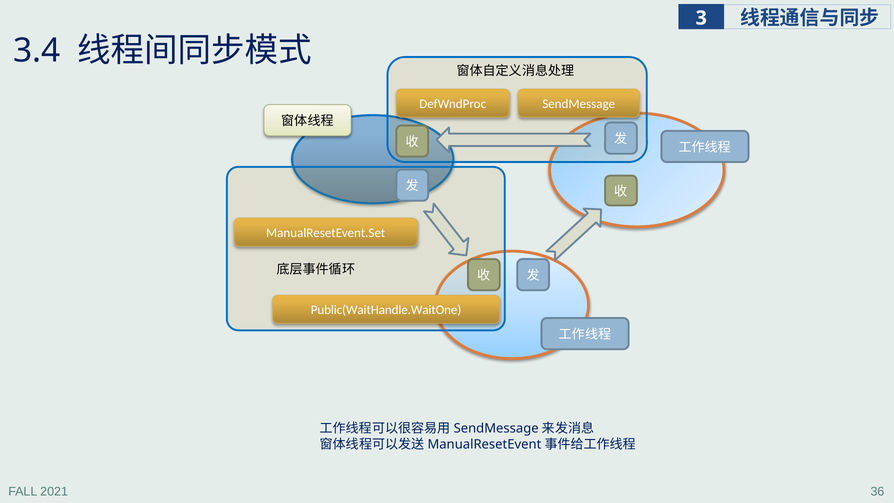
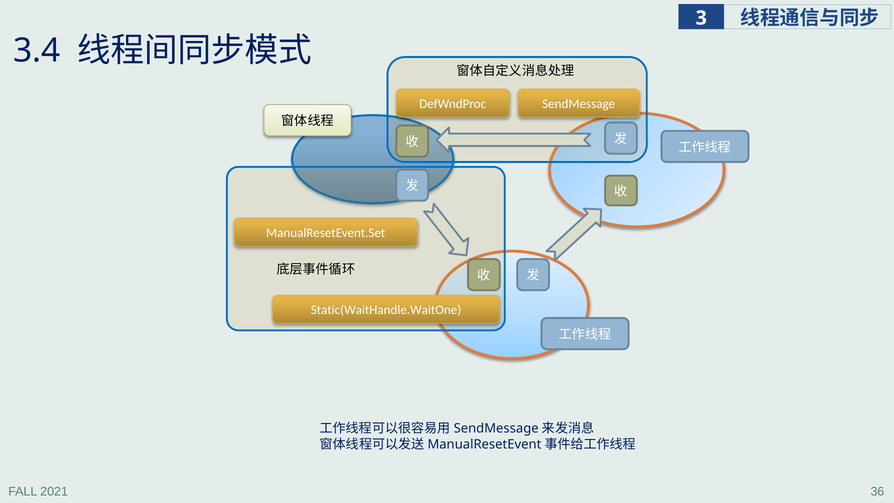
Public(WaitHandle.WaitOne: Public(WaitHandle.WaitOne -> Static(WaitHandle.WaitOne (386, 310)
